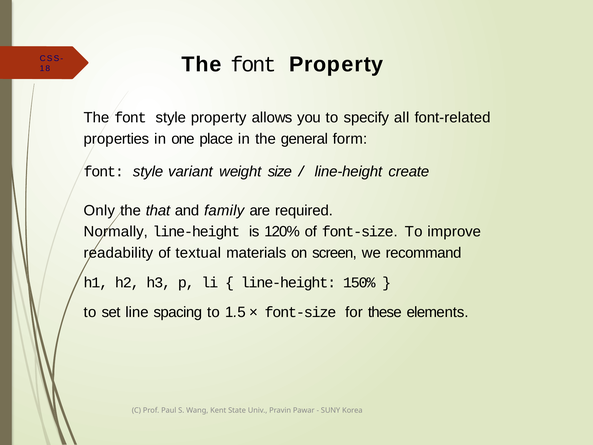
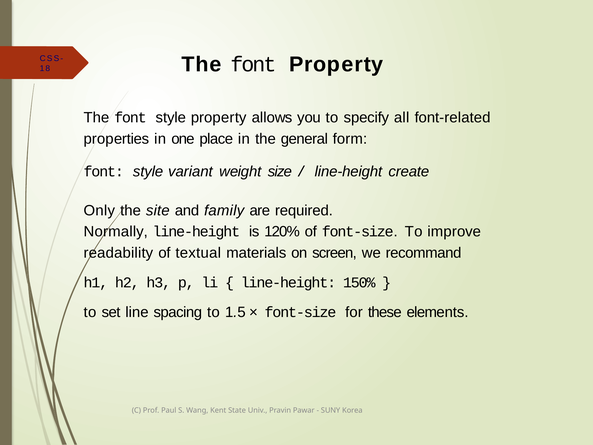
that: that -> site (158, 210)
